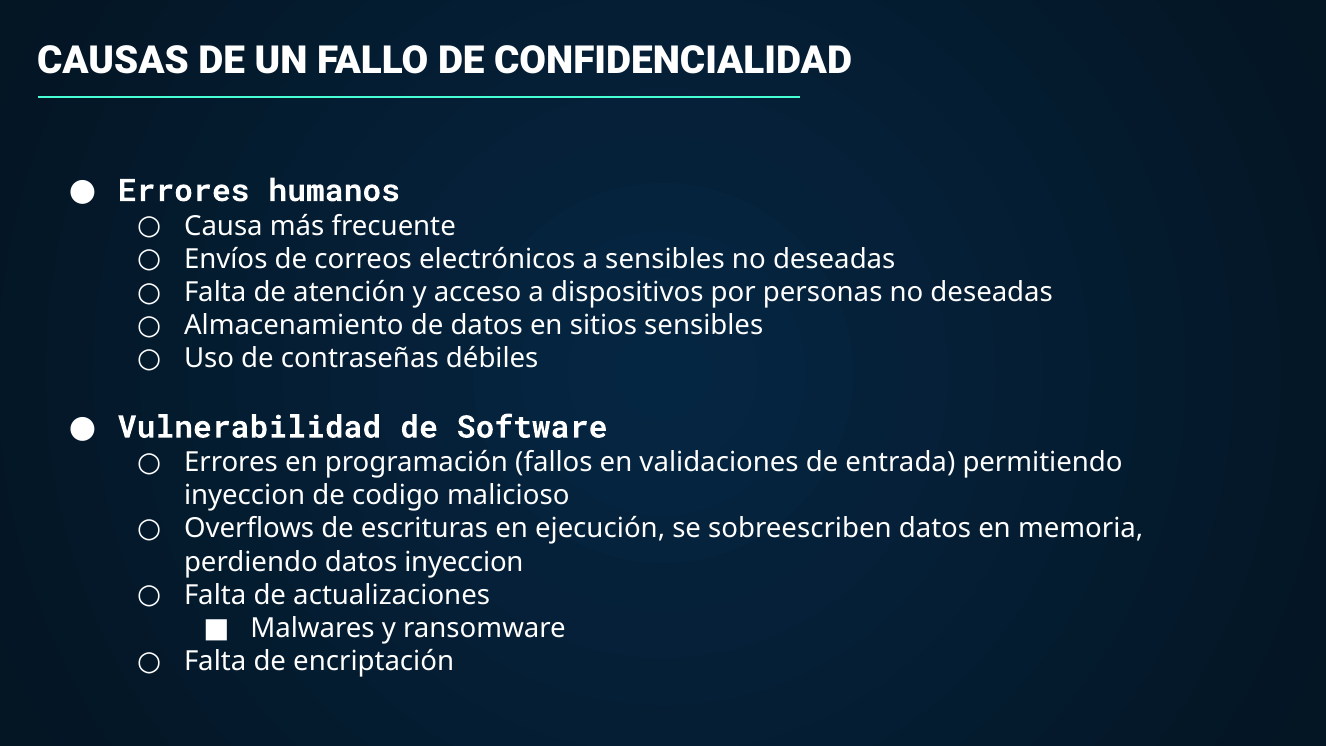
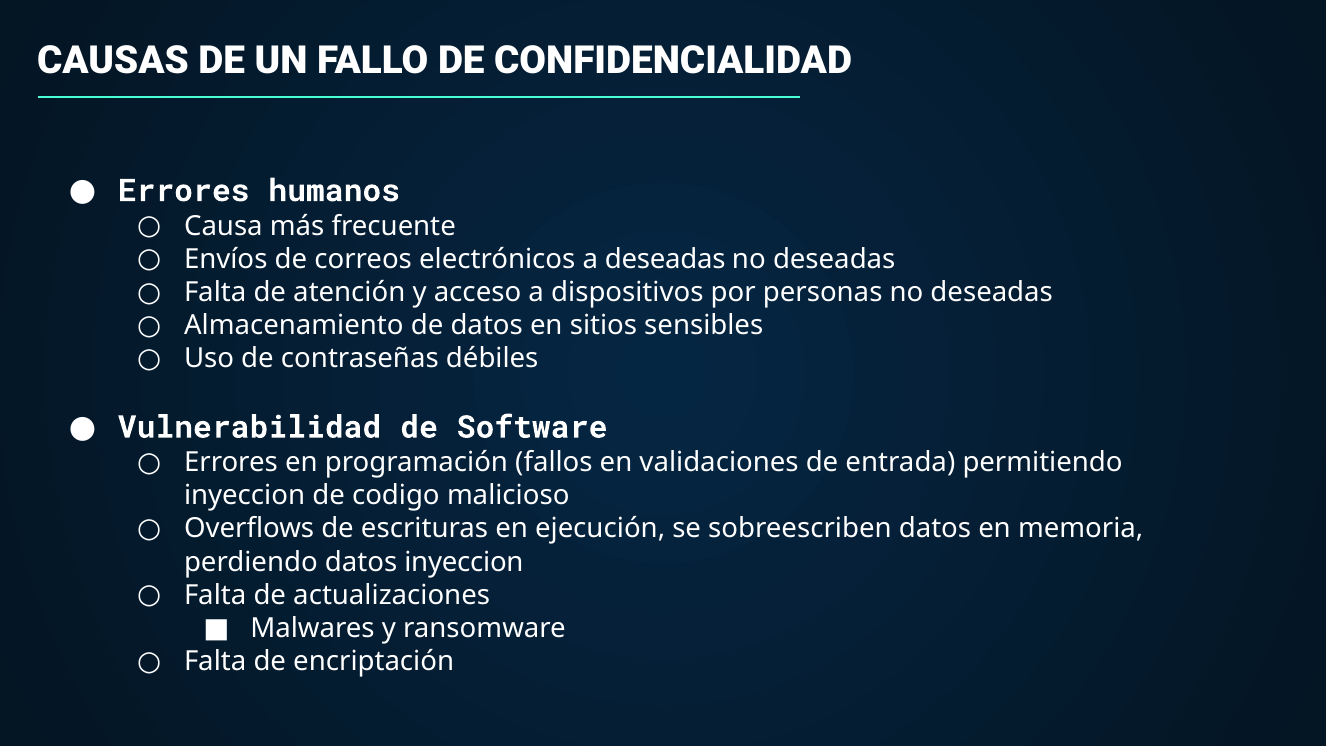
a sensibles: sensibles -> deseadas (665, 259)
